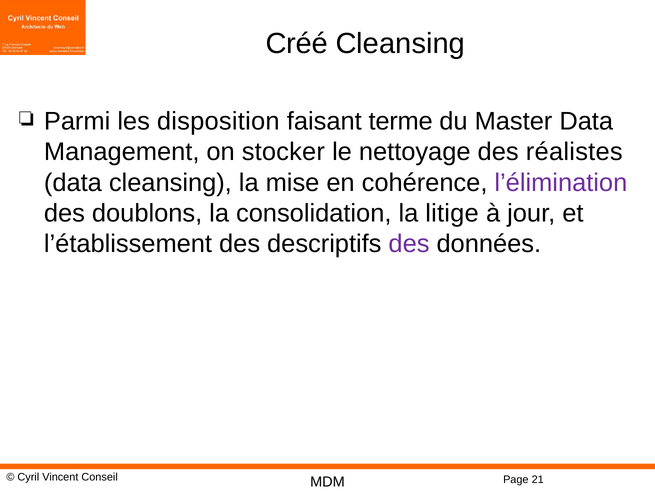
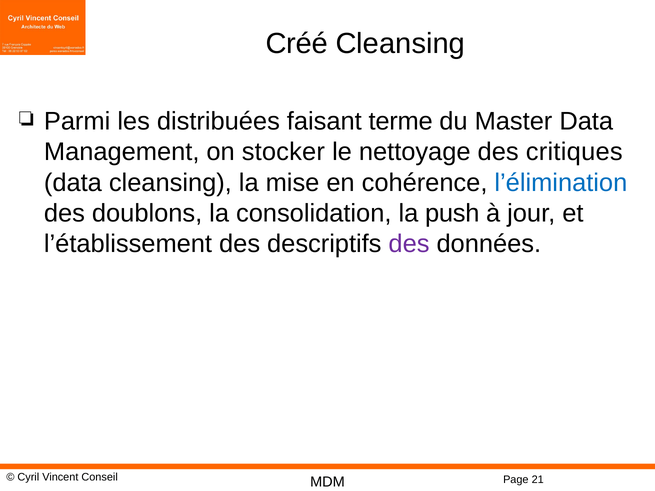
disposition: disposition -> distribuées (218, 122)
réalistes: réalistes -> critiques (574, 152)
l’élimination colour: purple -> blue (561, 183)
litige: litige -> push (452, 213)
